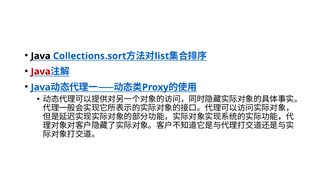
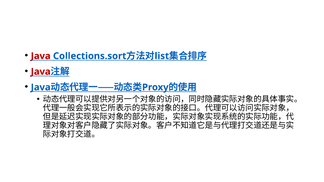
Java colour: black -> red (41, 56)
